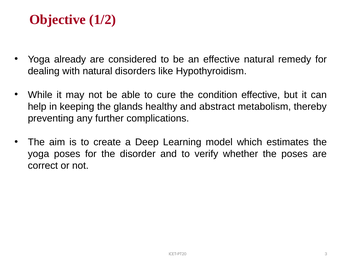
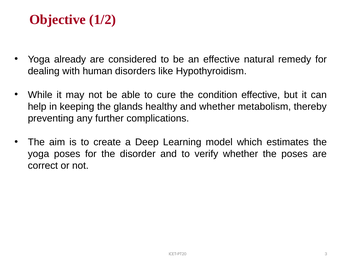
with natural: natural -> human (98, 71)
and abstract: abstract -> whether (217, 107)
